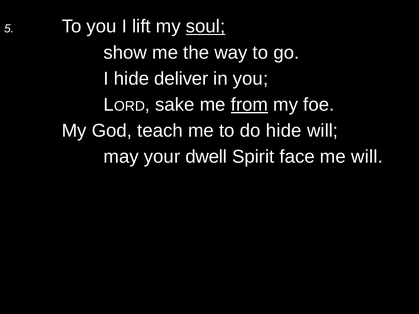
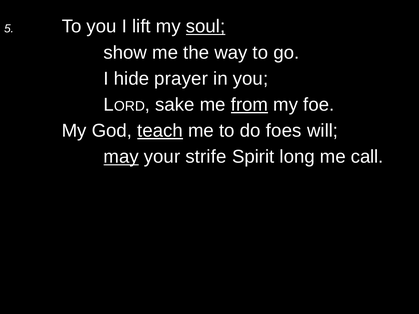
deliver: deliver -> prayer (181, 79)
teach underline: none -> present (160, 131)
do hide: hide -> foes (284, 131)
may underline: none -> present (121, 157)
dwell: dwell -> strife (206, 157)
face: face -> long (297, 157)
me will: will -> call (367, 157)
